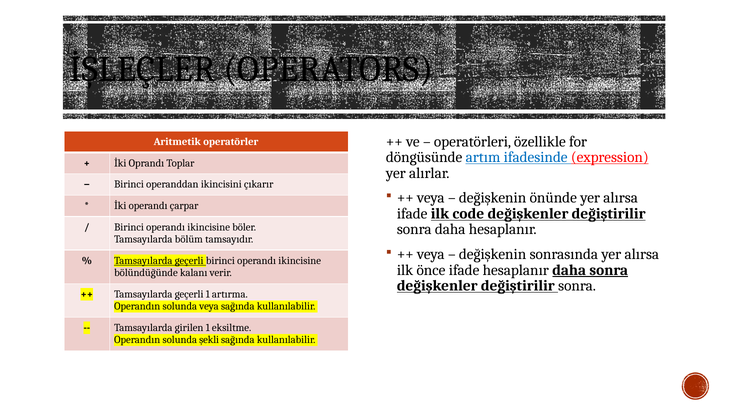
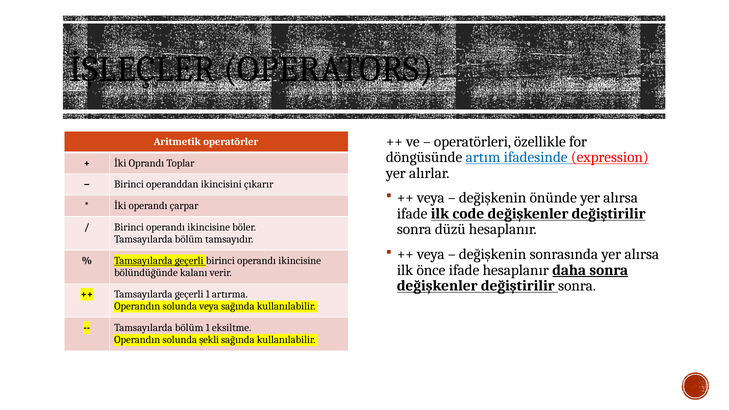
sonra daha: daha -> düzü (450, 229)
girilen: girilen -> bölüm (189, 328)
